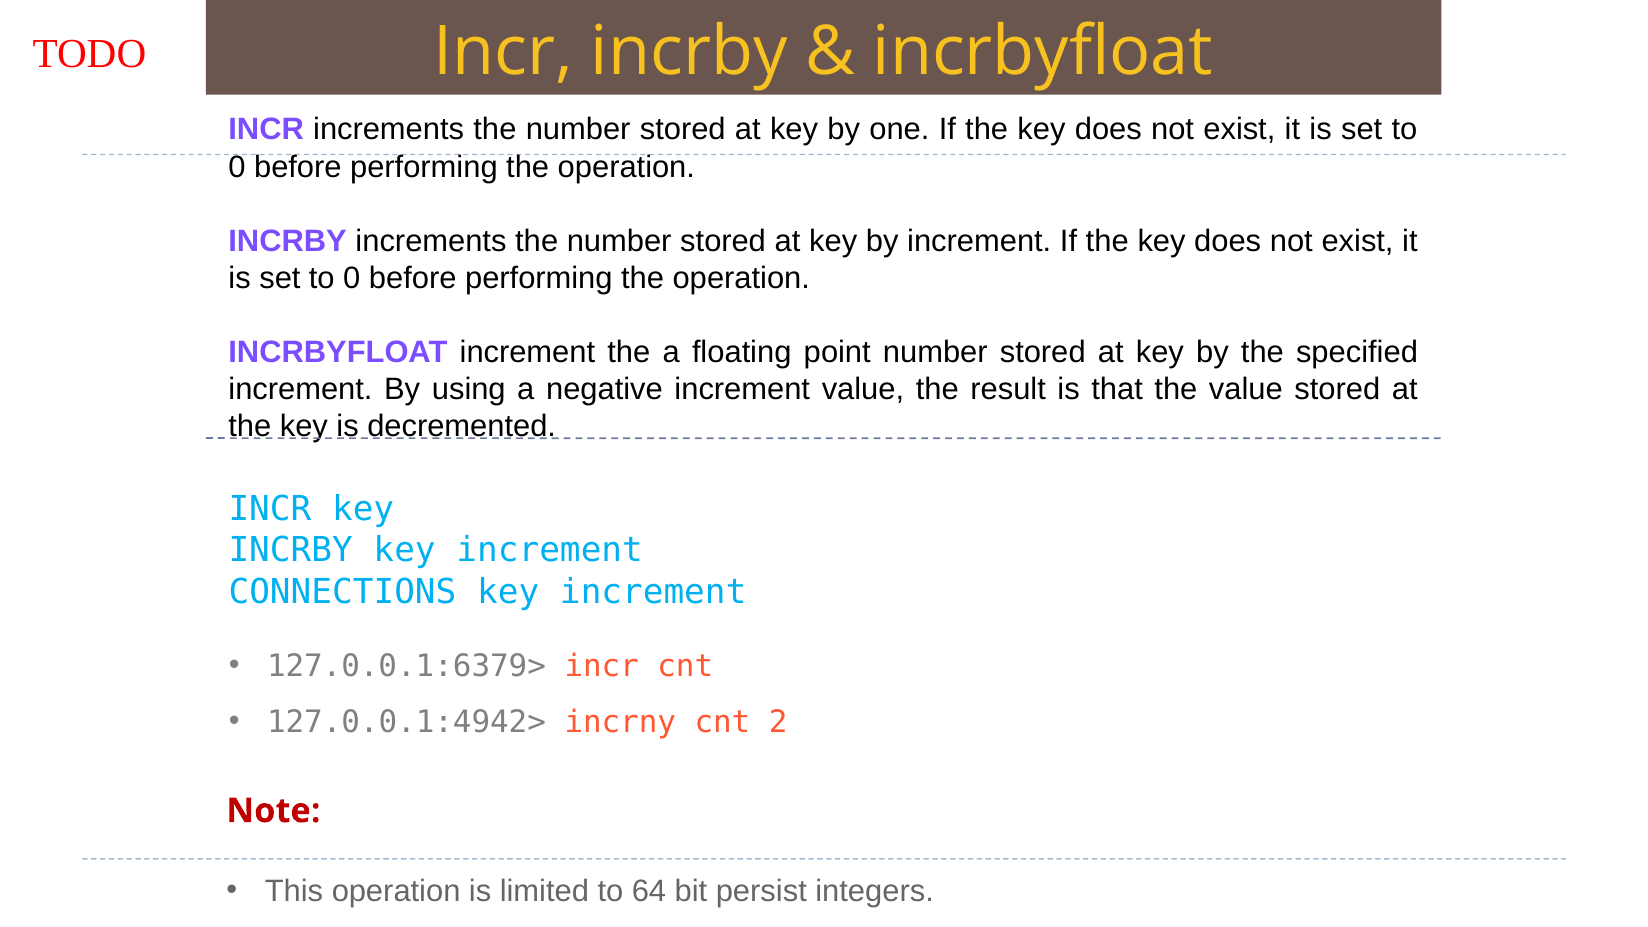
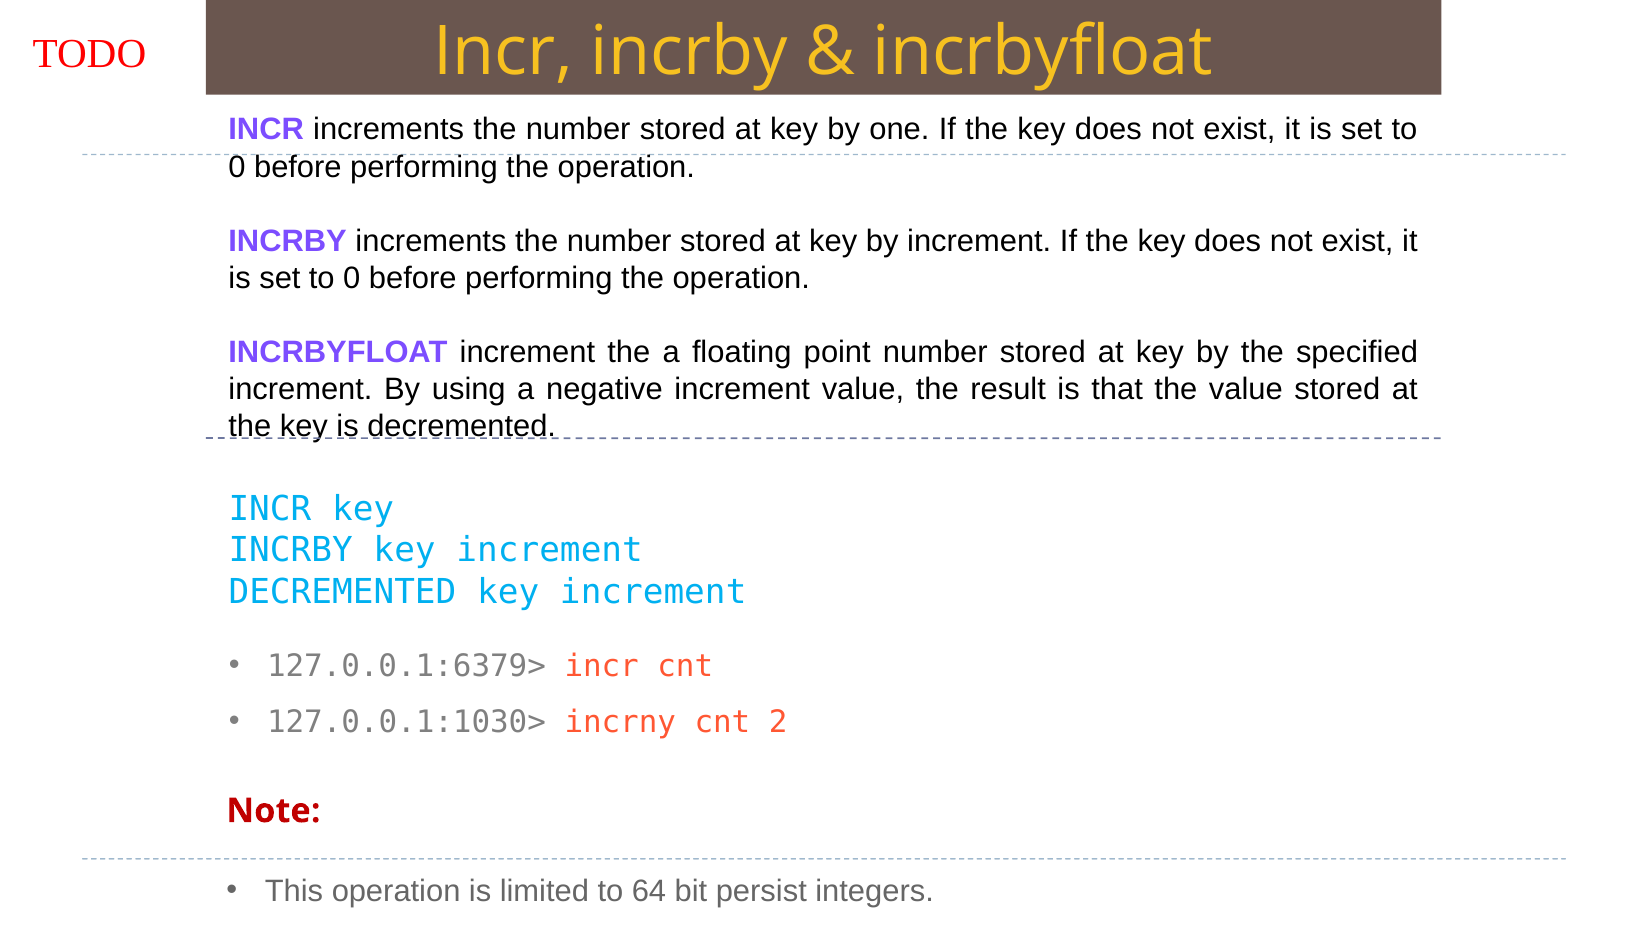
CONNECTIONS: CONNECTIONS -> DECREMENTED (342, 592)
127.0.0.1:4942>: 127.0.0.1:4942> -> 127.0.0.1:1030> (406, 722)
